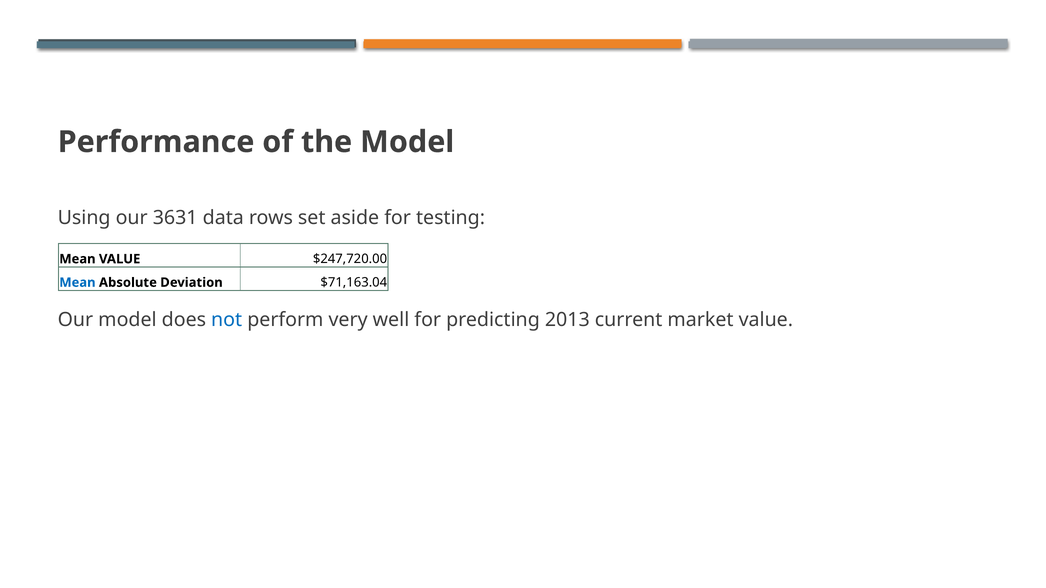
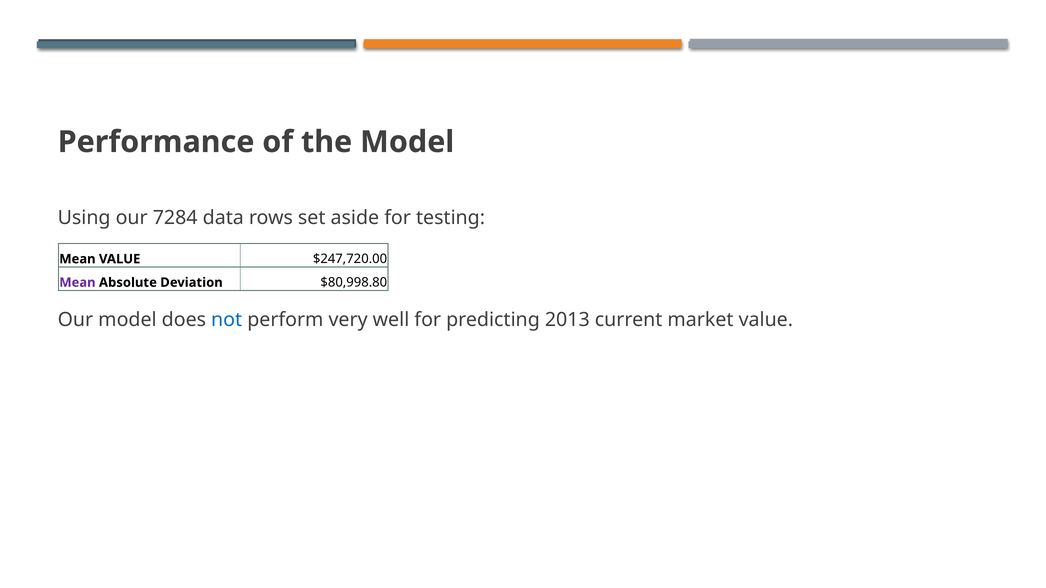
3631: 3631 -> 7284 (175, 218)
Mean colour: blue -> purple (77, 283)
$71,163.04: $71,163.04 -> $80,998.80 (354, 283)
